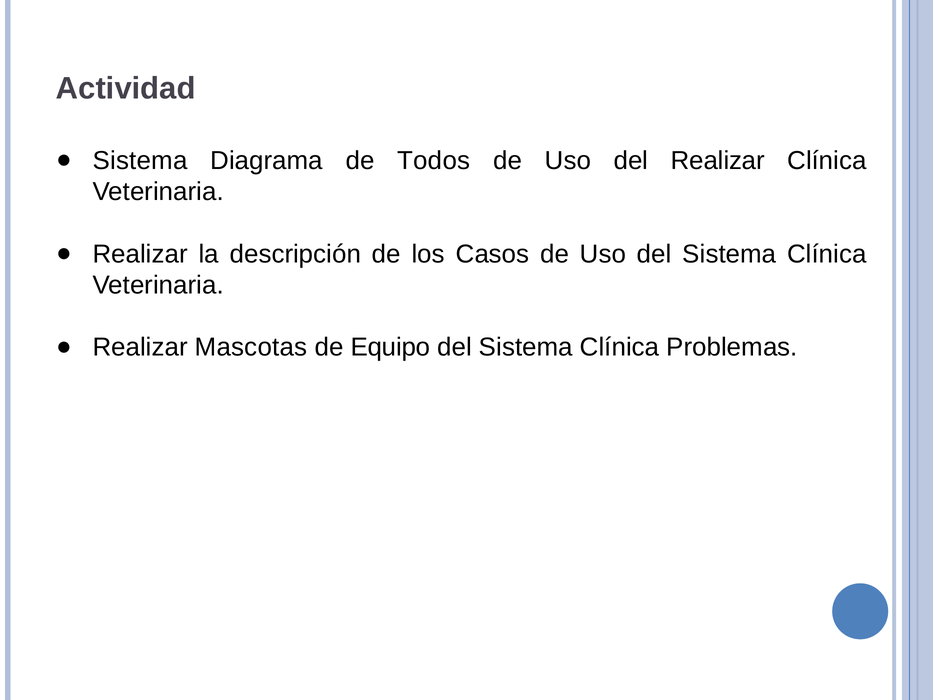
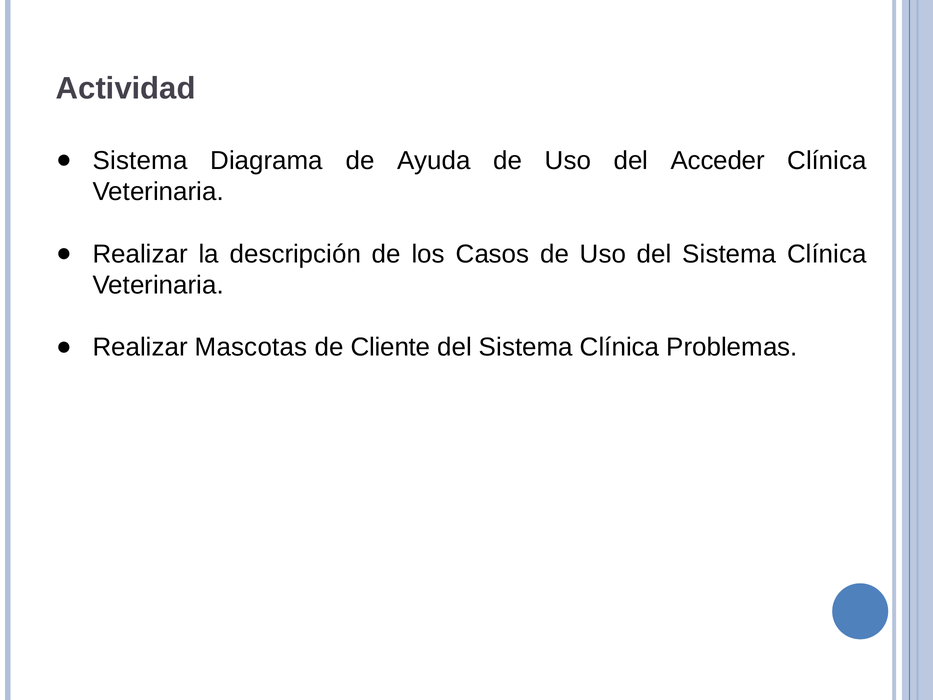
Todos: Todos -> Ayuda (434, 161)
del Realizar: Realizar -> Acceder (718, 161)
Equipo: Equipo -> Cliente (390, 347)
